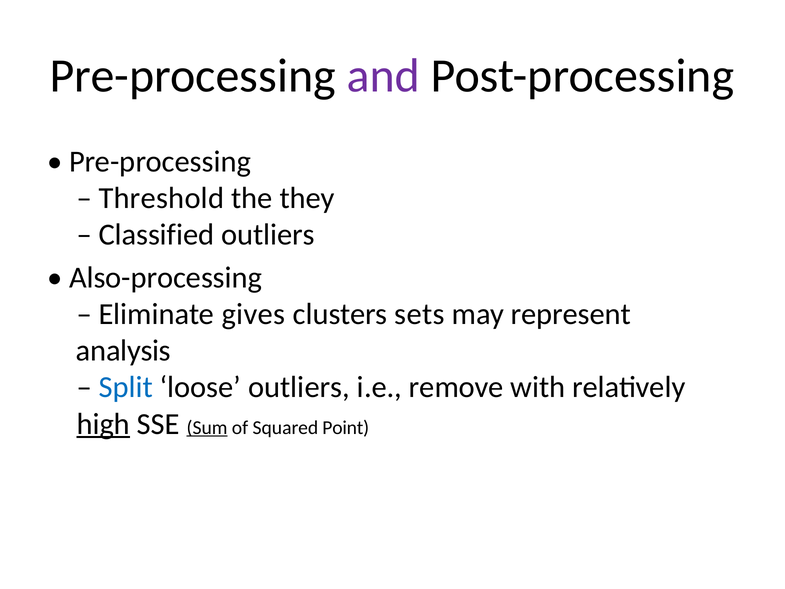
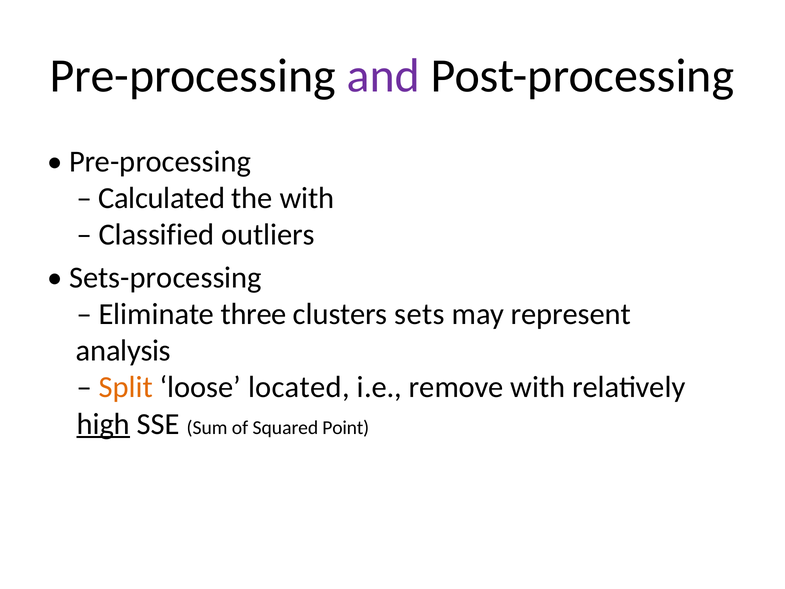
Threshold: Threshold -> Calculated (162, 198)
the they: they -> with (307, 198)
Also-processing: Also-processing -> Sets-processing (165, 277)
gives: gives -> three (254, 314)
Split colour: blue -> orange (126, 387)
loose outliers: outliers -> located (299, 387)
Sum underline: present -> none (207, 427)
